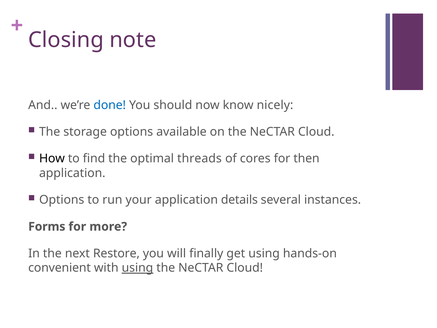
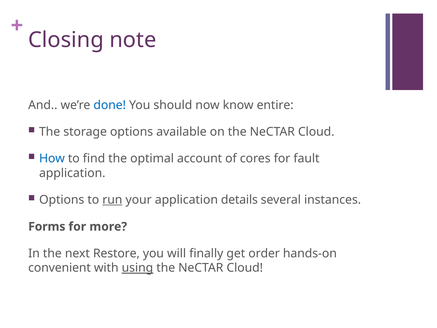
nicely: nicely -> entire (275, 105)
How colour: black -> blue (52, 158)
threads: threads -> account (200, 158)
then: then -> fault (306, 158)
run underline: none -> present (112, 200)
get using: using -> order (264, 253)
